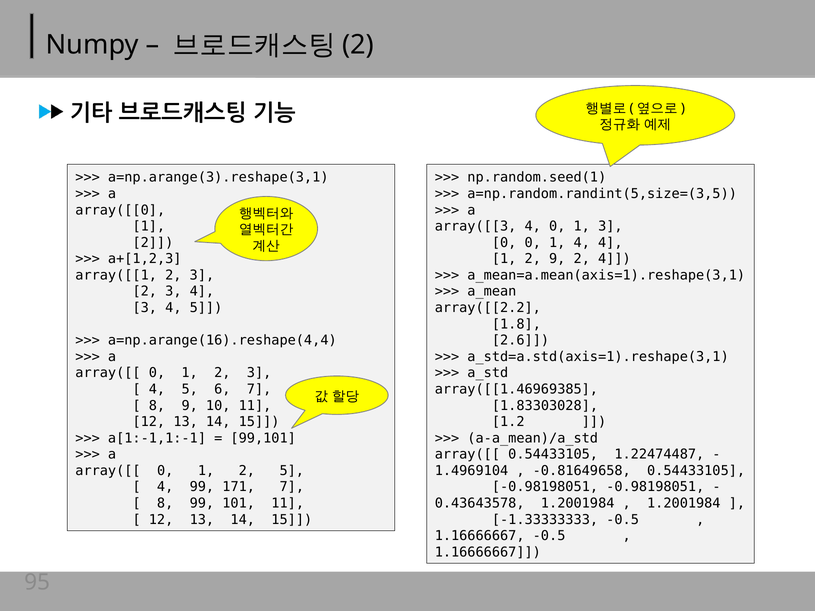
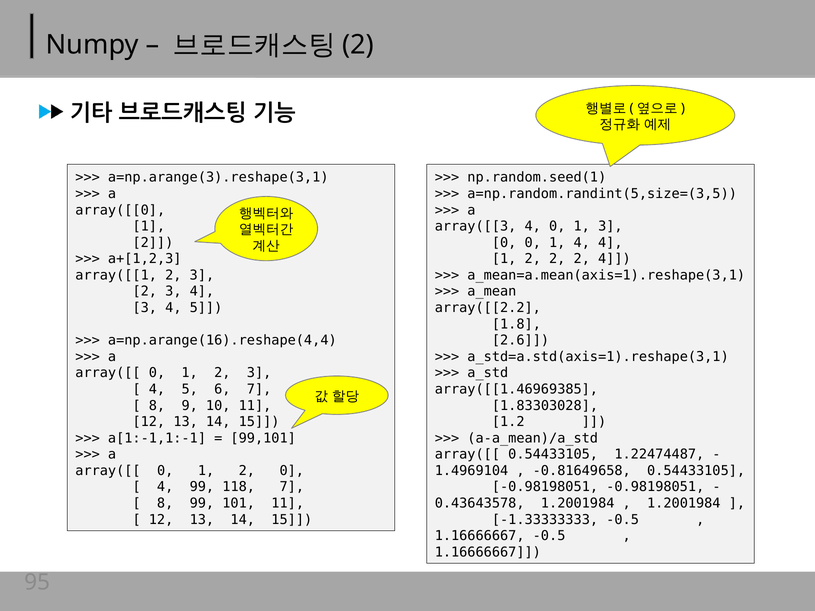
1 2 9: 9 -> 2 (557, 259)
2 5: 5 -> 0 (292, 471)
171: 171 -> 118 (239, 487)
